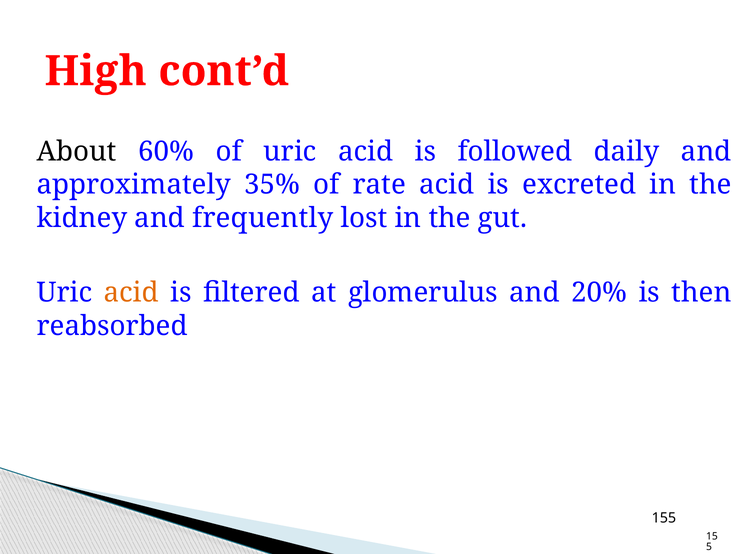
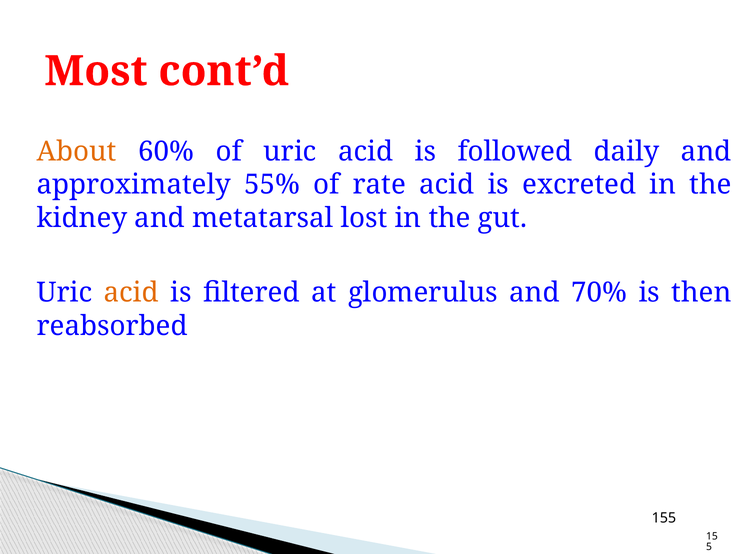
High: High -> Most (96, 71)
About colour: black -> orange (77, 152)
35%: 35% -> 55% (272, 185)
frequently: frequently -> metatarsal (263, 218)
20%: 20% -> 70% (599, 293)
